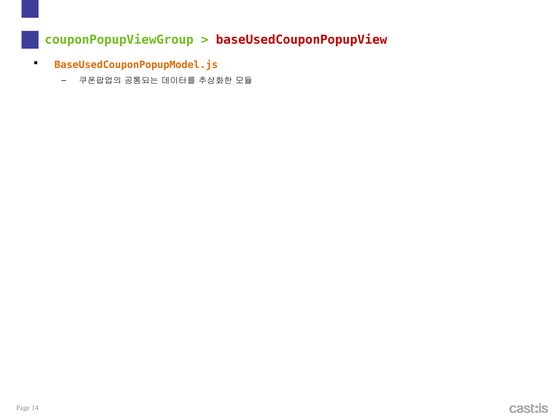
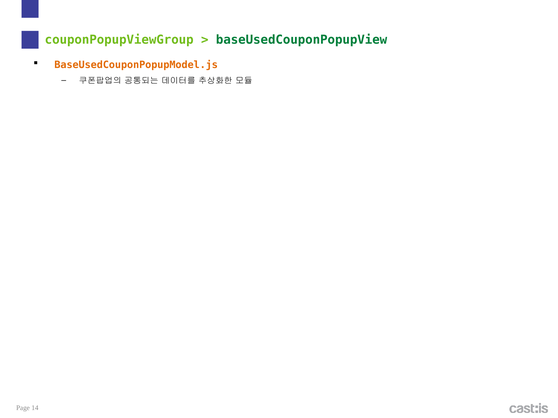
baseUsedCouponPopupView colour: red -> green (302, 40)
